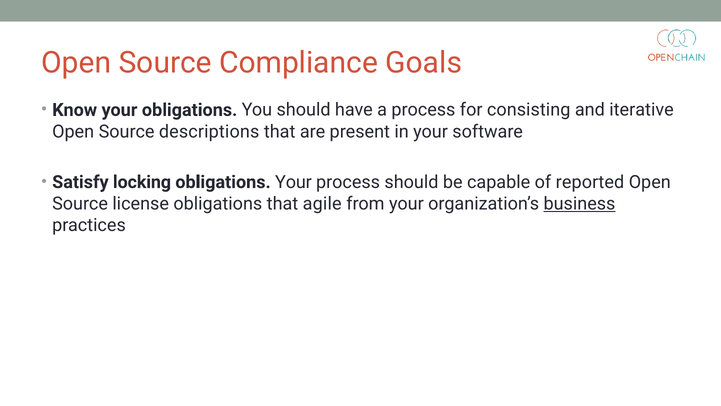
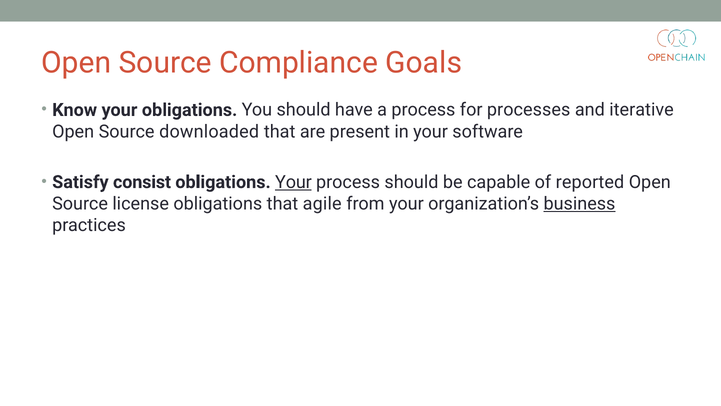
consisting: consisting -> processes (529, 110)
descriptions: descriptions -> downloaded (209, 131)
locking: locking -> consist (142, 182)
Your underline: none -> present (293, 182)
